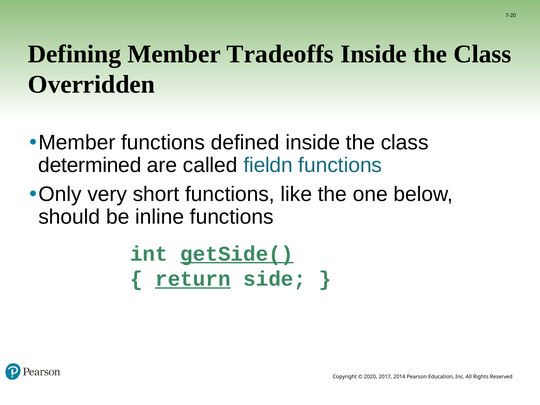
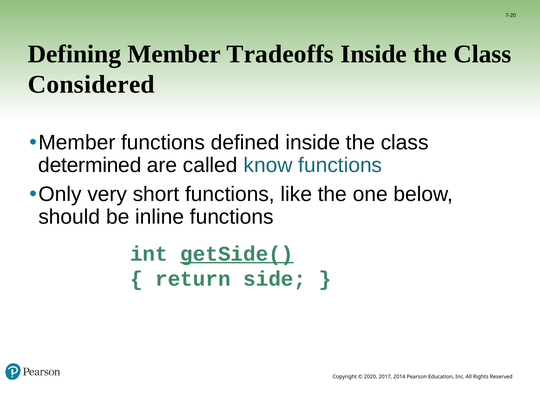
Overridden: Overridden -> Considered (91, 85)
fieldn: fieldn -> know (268, 165)
return underline: present -> none (193, 279)
